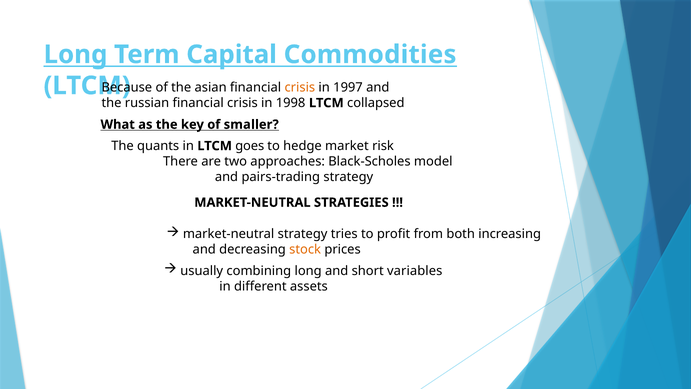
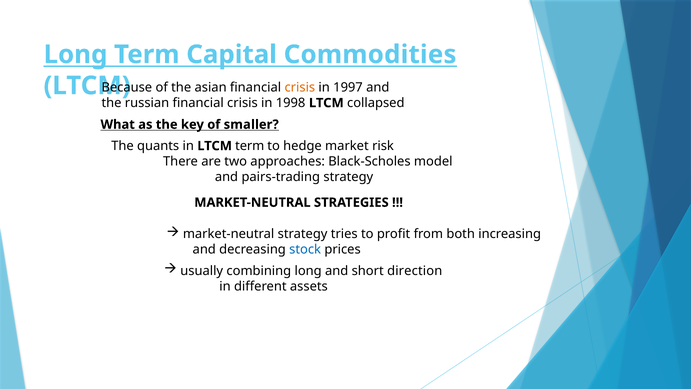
LTCM goes: goes -> term (250, 146)
stock colour: orange -> blue (305, 249)
variables: variables -> direction (415, 271)
